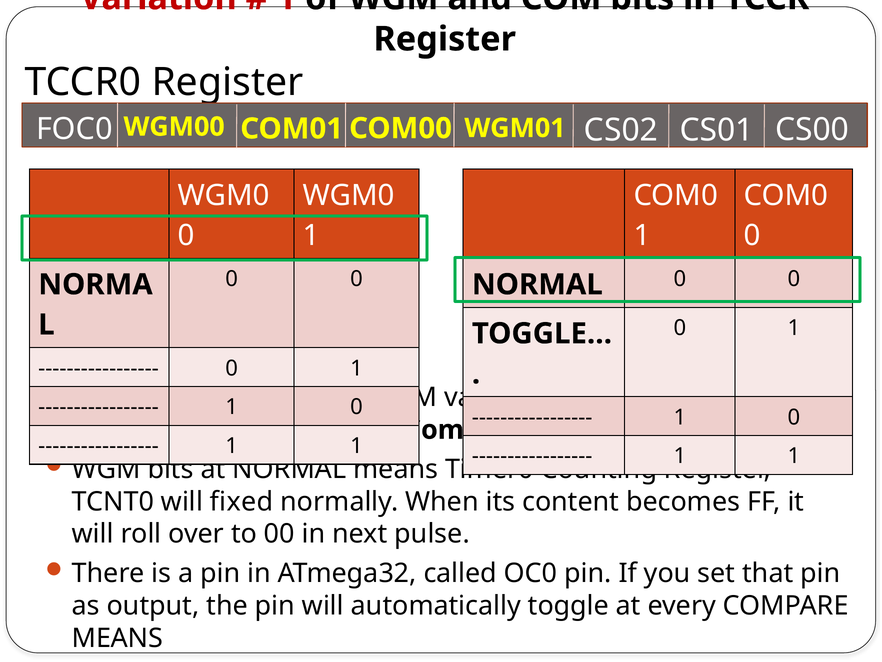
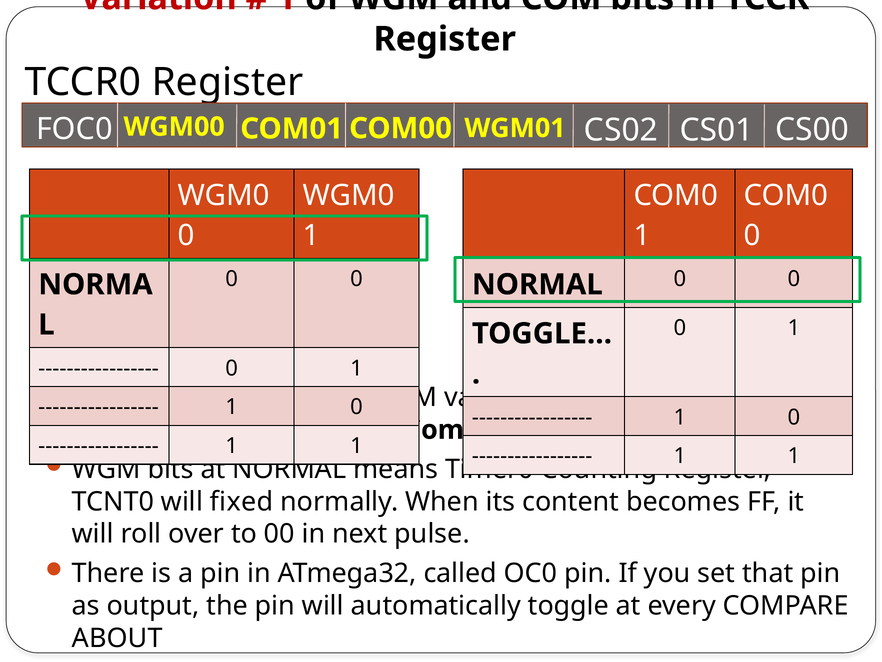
MEANS: MEANS -> ABOUT (117, 638)
